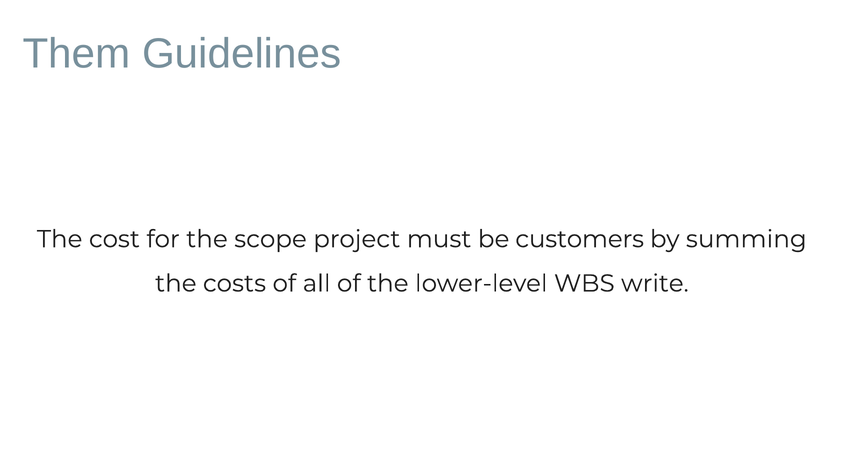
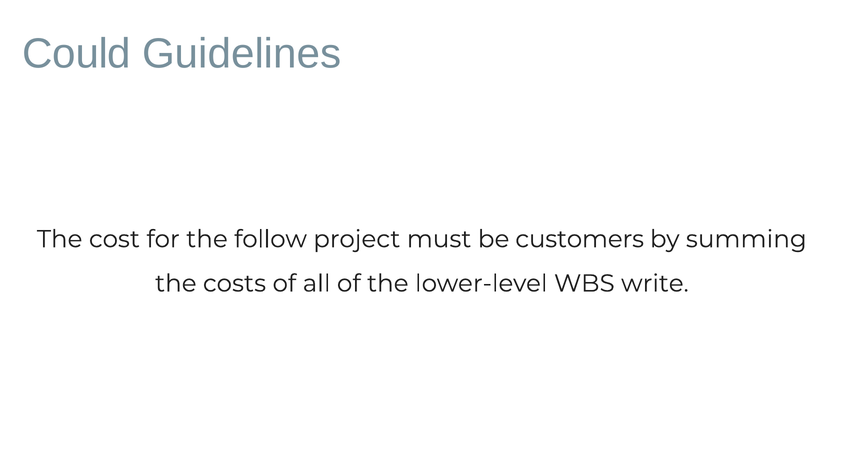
Them: Them -> Could (77, 54)
scope: scope -> follow (271, 239)
